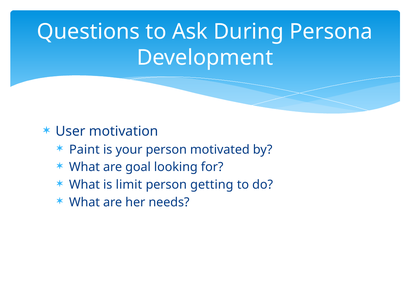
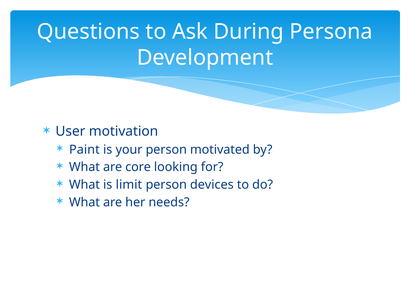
goal: goal -> core (138, 167)
getting: getting -> devices (212, 184)
